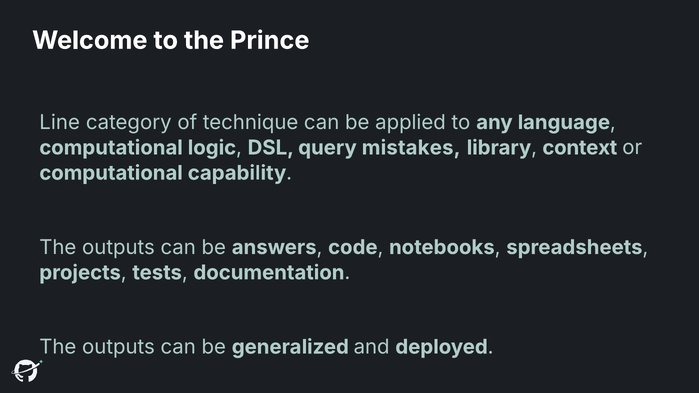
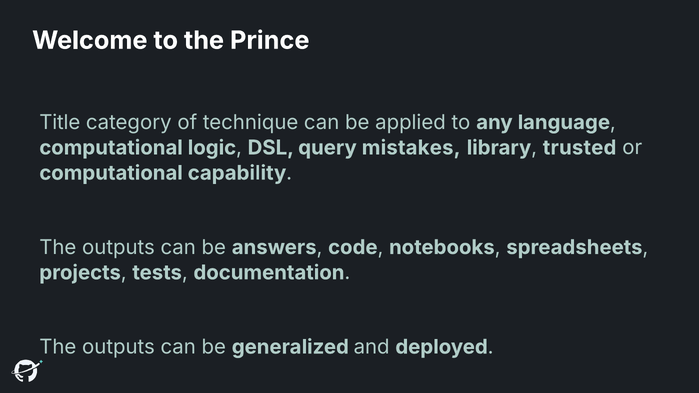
Line: Line -> Title (60, 122)
context: context -> trusted (580, 148)
